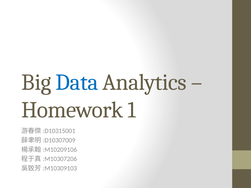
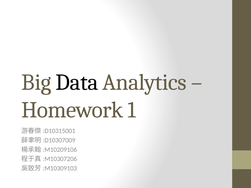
Data colour: blue -> black (77, 82)
